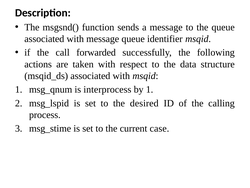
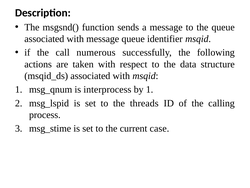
forwarded: forwarded -> numerous (96, 52)
desired: desired -> threads (144, 103)
